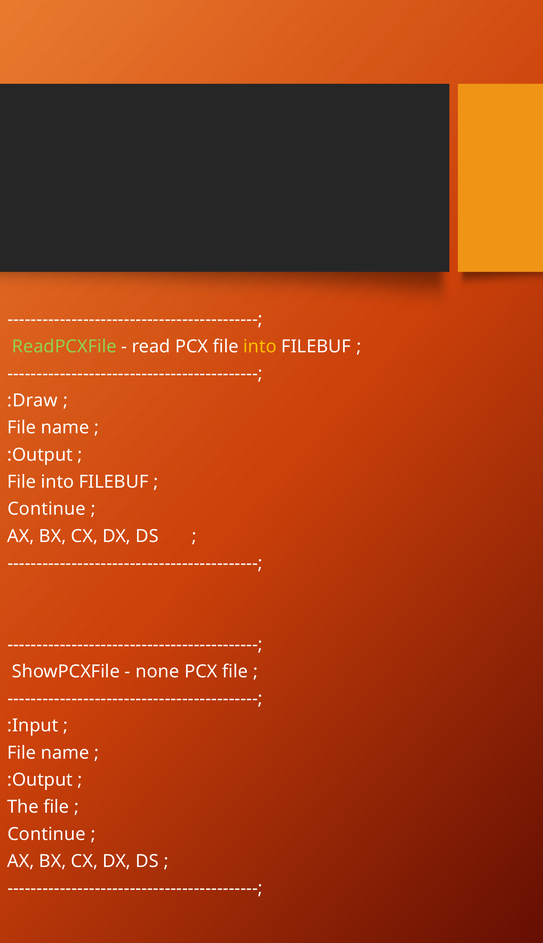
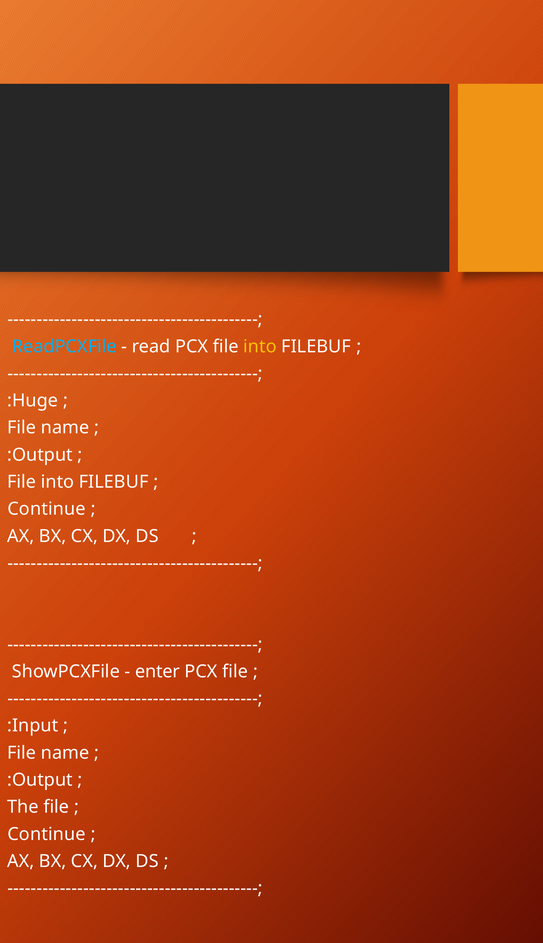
ReadPCXFile colour: light green -> light blue (64, 346)
Draw: Draw -> Huge (35, 401)
none: none -> enter (157, 672)
